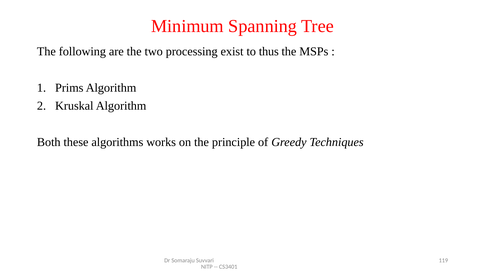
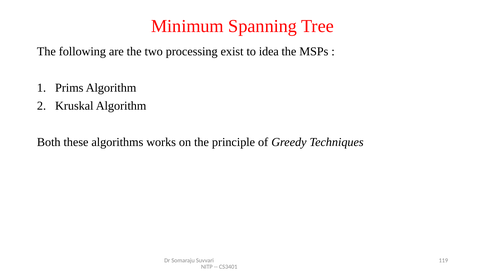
thus: thus -> idea (269, 51)
